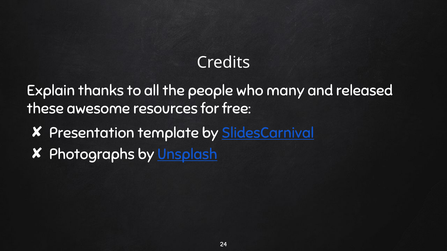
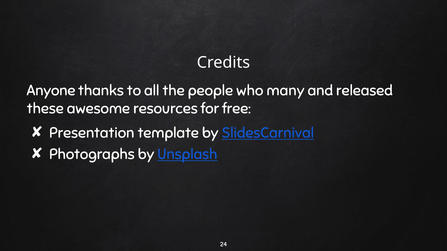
Explain: Explain -> Anyone (51, 91)
